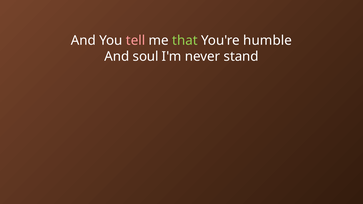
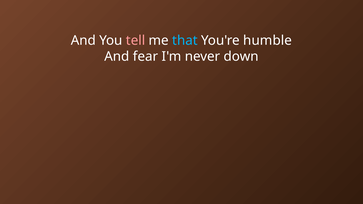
that colour: light green -> light blue (185, 40)
soul: soul -> fear (146, 57)
stand: stand -> down (241, 57)
